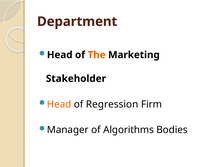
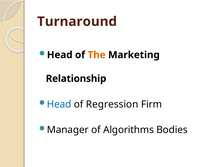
Department: Department -> Turnaround (77, 21)
Stakeholder: Stakeholder -> Relationship (76, 78)
Head colour: orange -> blue (59, 104)
